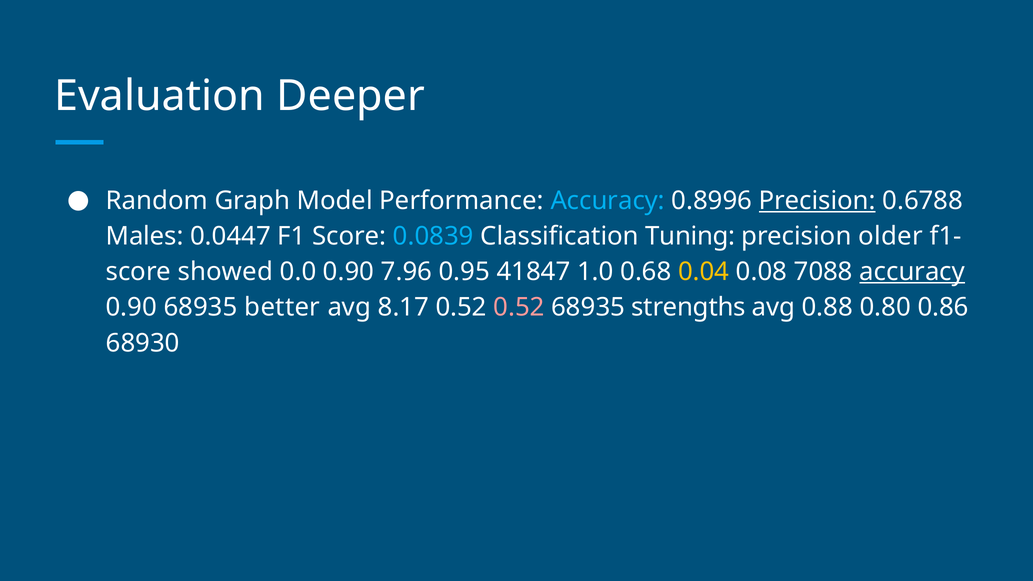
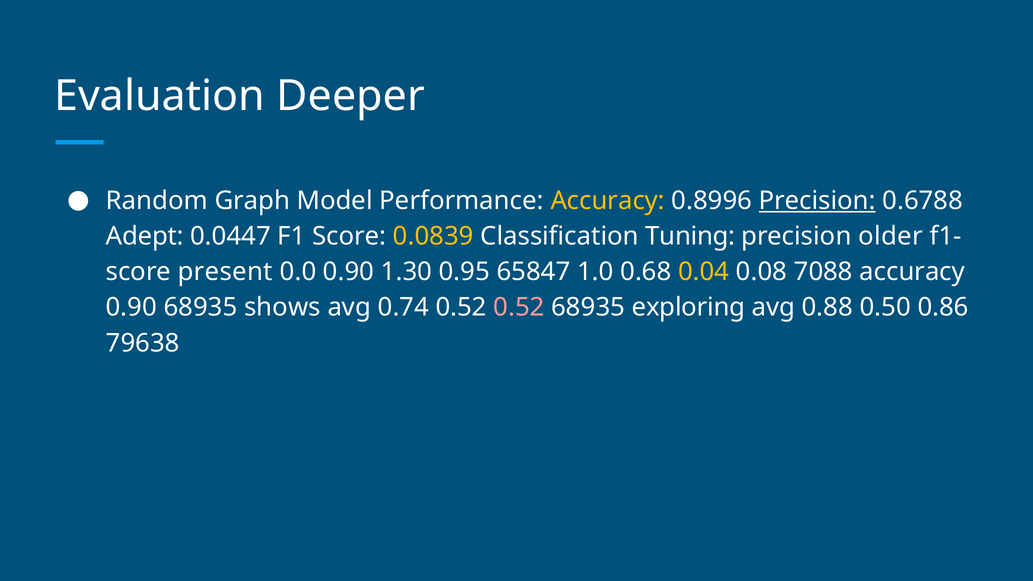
Accuracy colour: light blue -> yellow (608, 201)
Males: Males -> Adept (145, 236)
0.0839 colour: light blue -> yellow (433, 236)
showed: showed -> present (225, 272)
7.96: 7.96 -> 1.30 (407, 272)
41847: 41847 -> 65847 (533, 272)
accuracy underline: present -> none (912, 272)
better: better -> shows (282, 307)
8.17: 8.17 -> 0.74 (403, 307)
strengths: strengths -> exploring (689, 307)
0.80: 0.80 -> 0.50 (885, 307)
68930: 68930 -> 79638 (143, 343)
